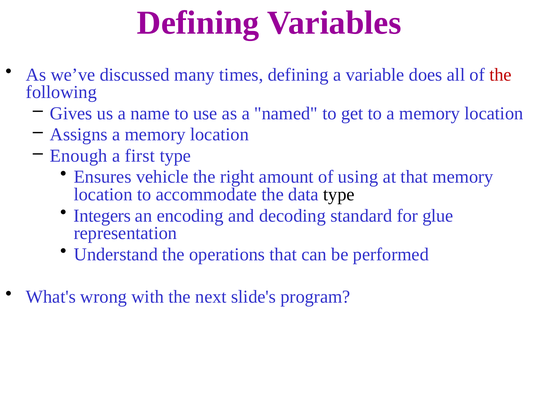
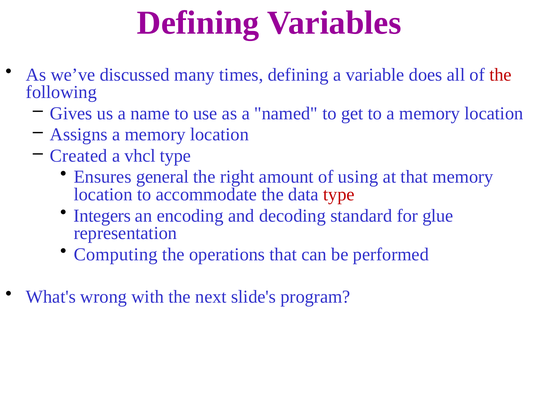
Enough: Enough -> Created (79, 155)
first: first -> vhcl (140, 155)
vehicle: vehicle -> general (162, 177)
type colour: black -> red (339, 194)
Understand: Understand -> Computing (116, 254)
